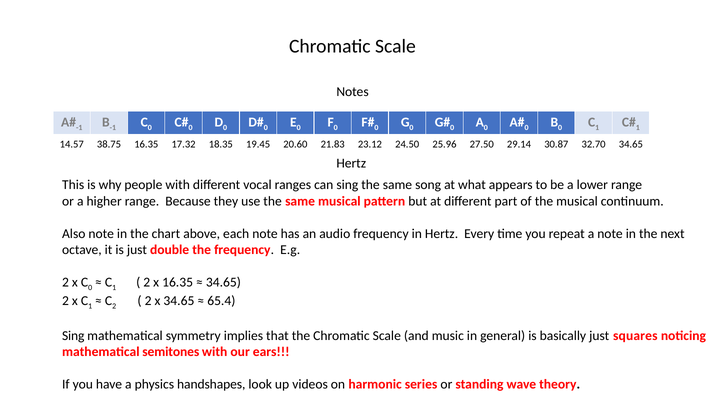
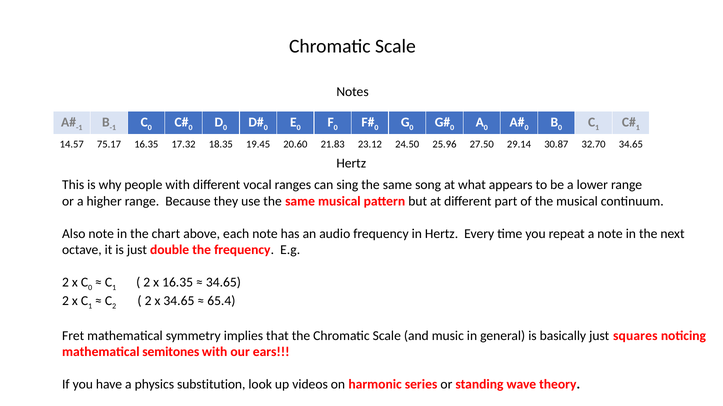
38.75: 38.75 -> 75.17 (109, 144)
Sing: Sing -> Fret (73, 336)
handshapes: handshapes -> substitution (211, 385)
